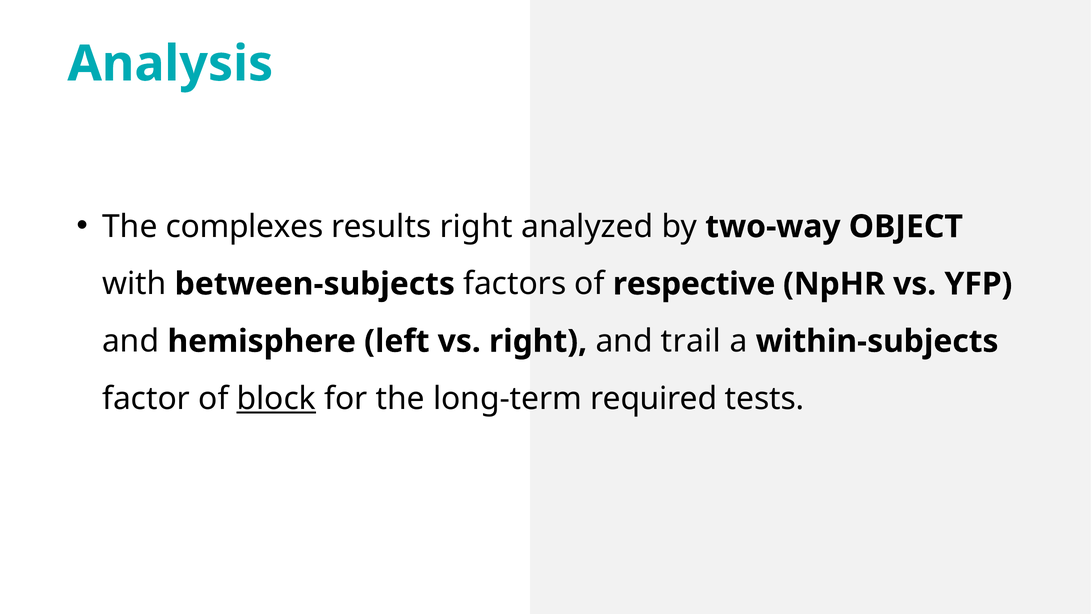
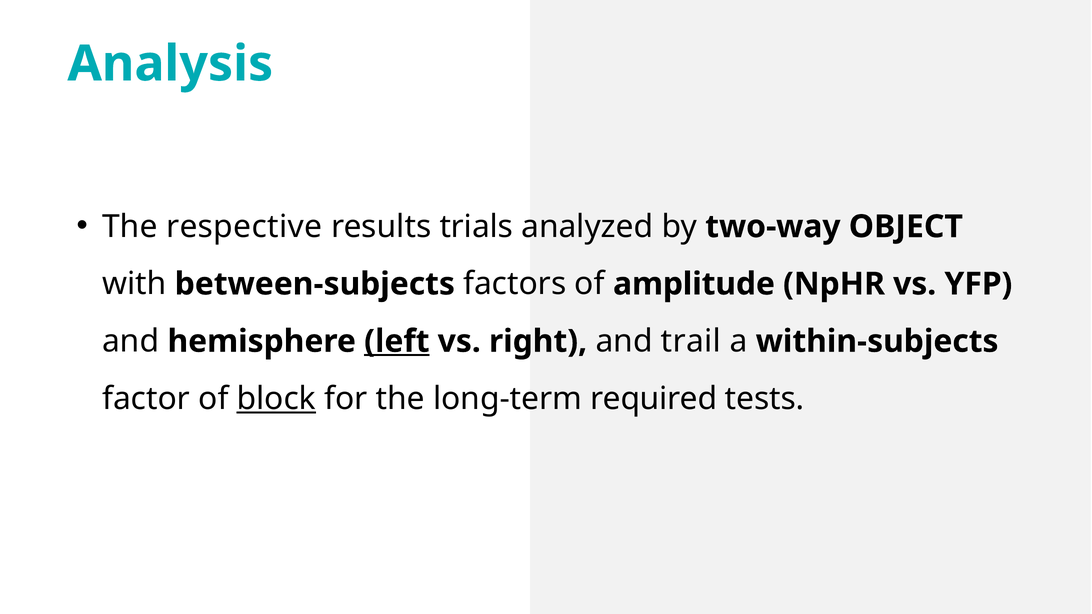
complexes: complexes -> respective (244, 227)
results right: right -> trials (476, 227)
respective: respective -> amplitude (694, 284)
left underline: none -> present (397, 341)
